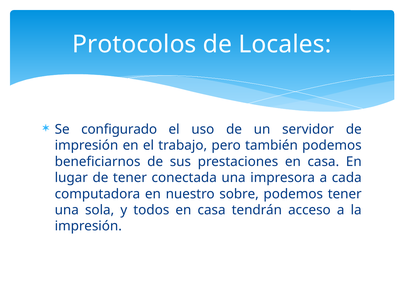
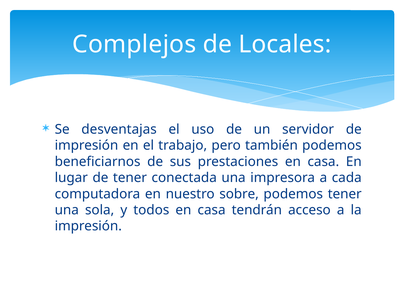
Protocolos: Protocolos -> Complejos (134, 44)
configurado: configurado -> desventajas (119, 129)
